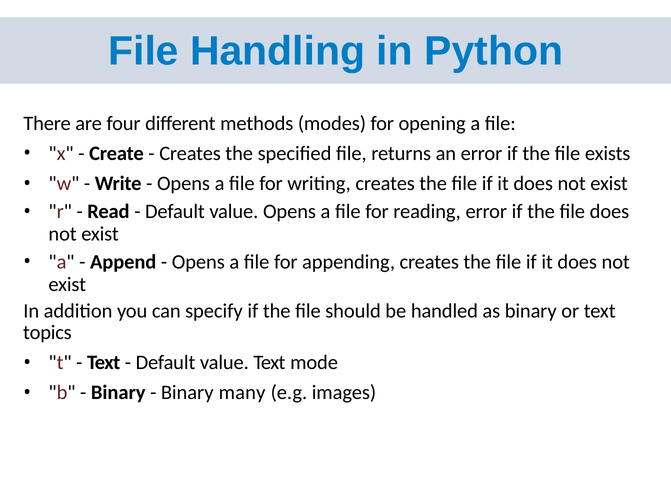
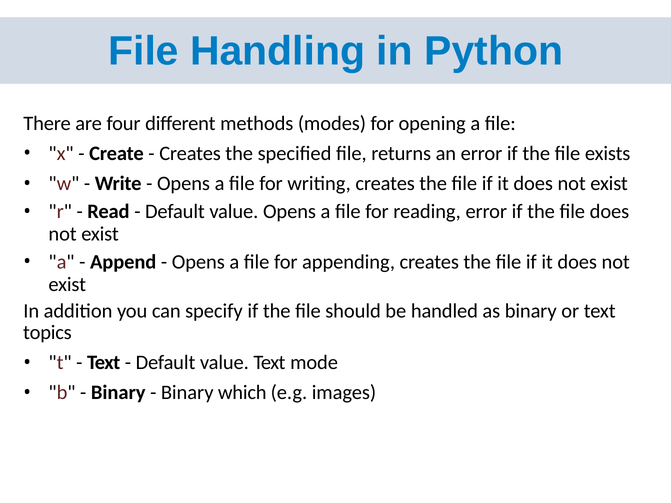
many: many -> which (242, 393)
